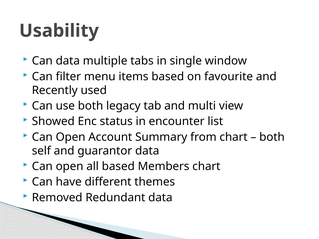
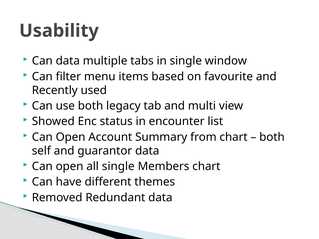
all based: based -> single (118, 167)
